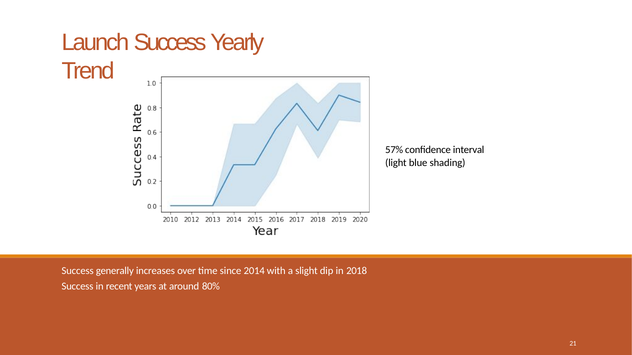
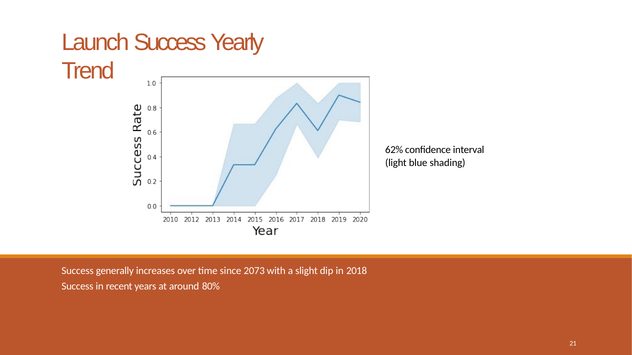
57%: 57% -> 62% (394, 150)
2014: 2014 -> 2073 (254, 271)
